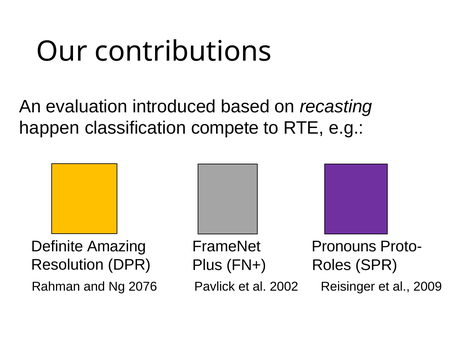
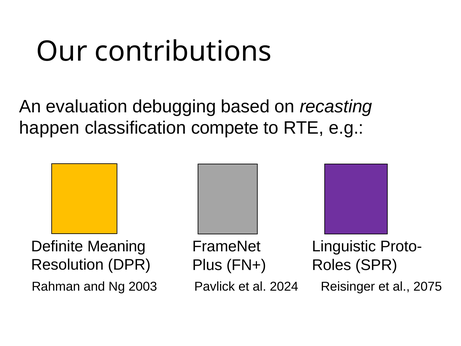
introduced: introduced -> debugging (174, 106)
Amazing: Amazing -> Meaning (117, 246)
Pronouns: Pronouns -> Linguistic (344, 246)
2076: 2076 -> 2003 (143, 286)
2002: 2002 -> 2024 (284, 286)
2009: 2009 -> 2075 (428, 286)
